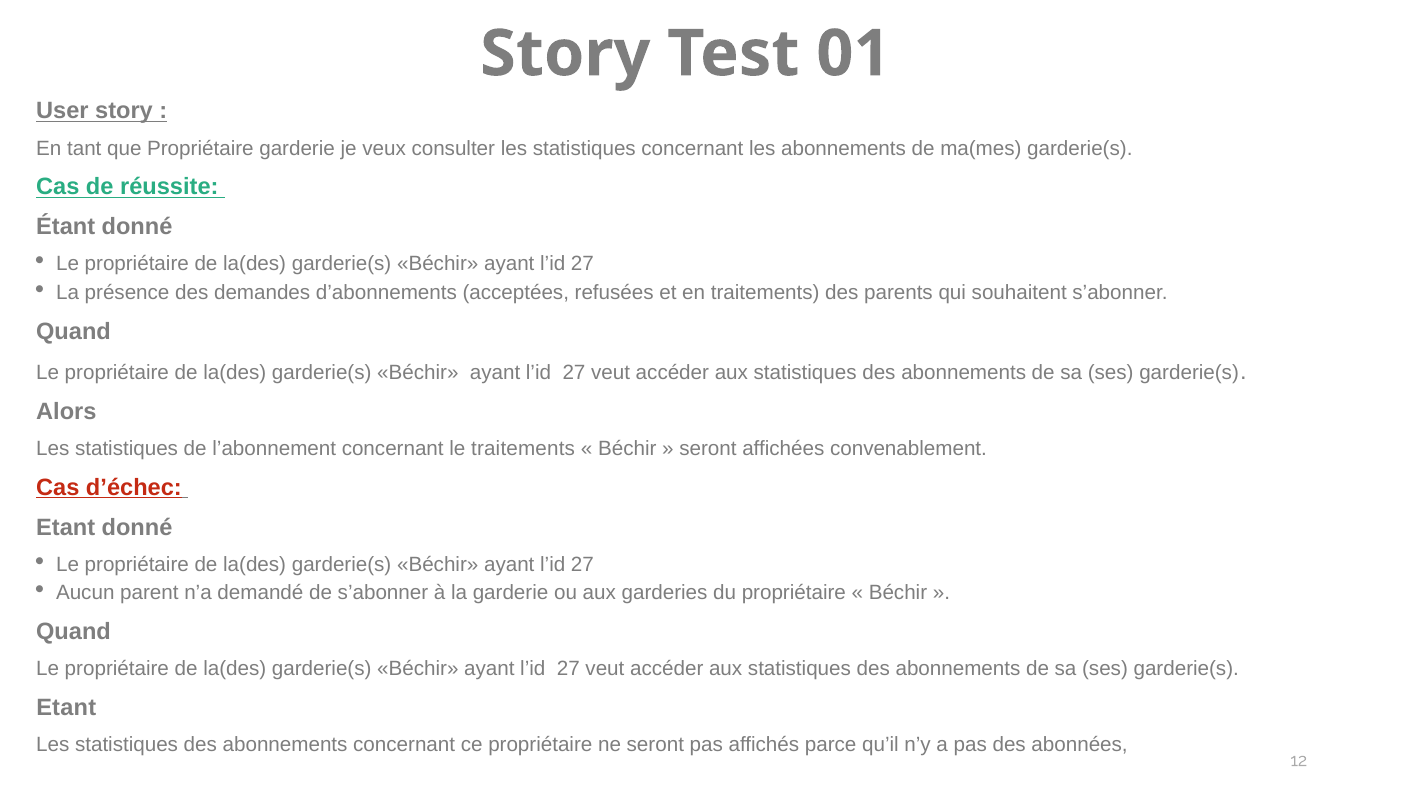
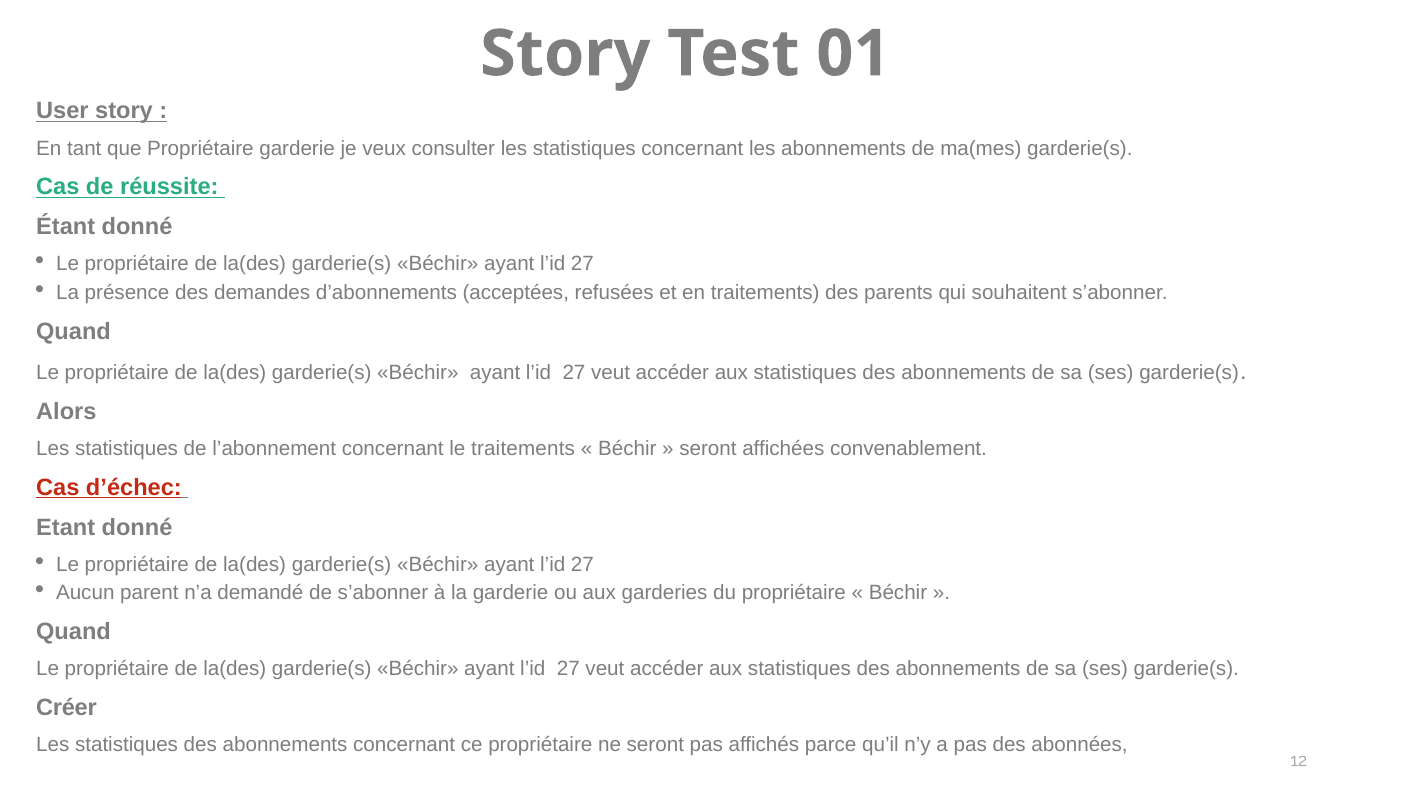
Etant: Etant -> Créer (66, 707)
